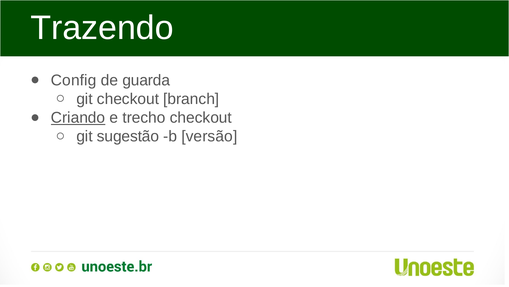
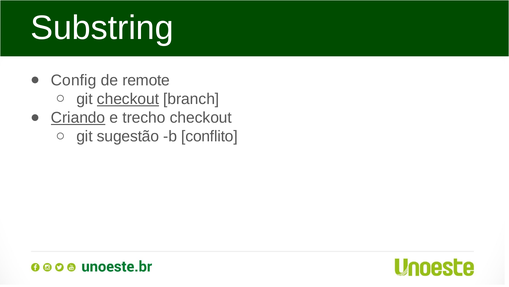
Trazendo: Trazendo -> Substring (102, 28)
guarda: guarda -> remote (146, 80)
checkout underline: none -> present (128, 99)
versão: versão -> conflito (209, 136)
